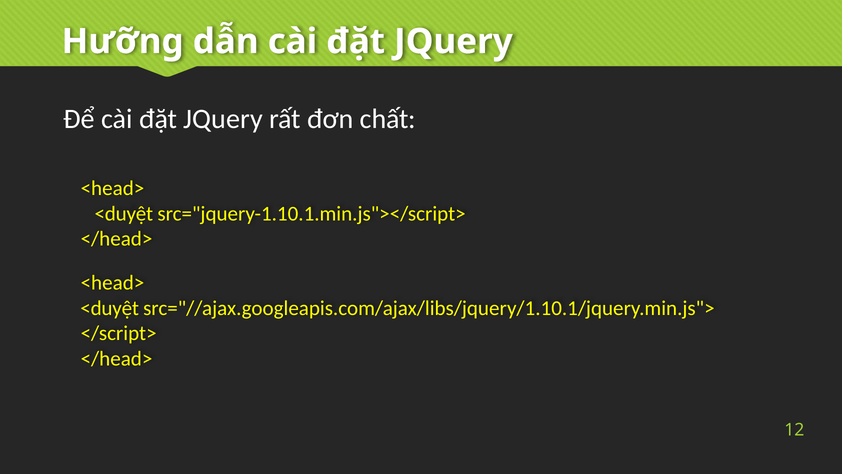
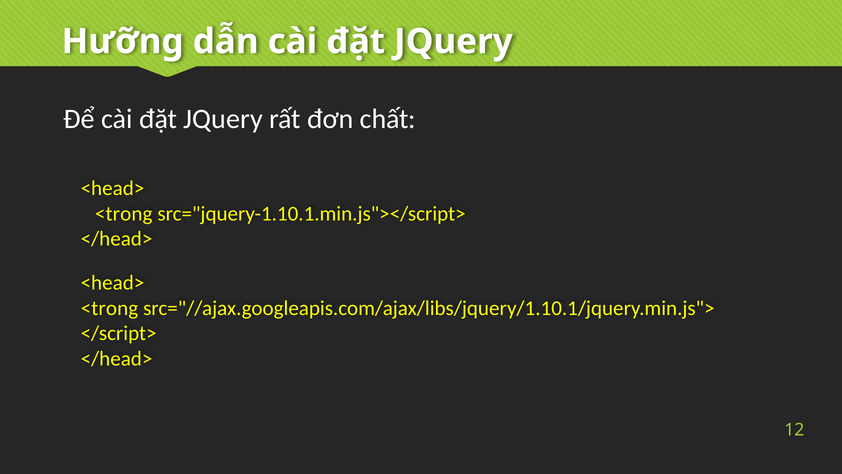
<duyệt: <duyệt -> <trong (124, 214)
<duyệt: <duyệt -> <trong (109, 308)
